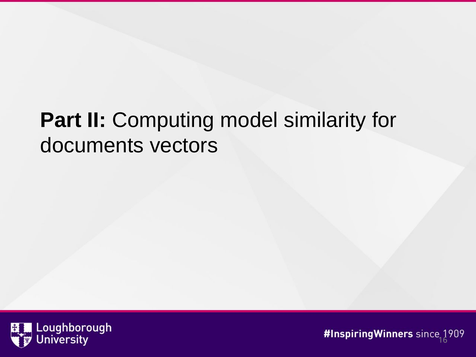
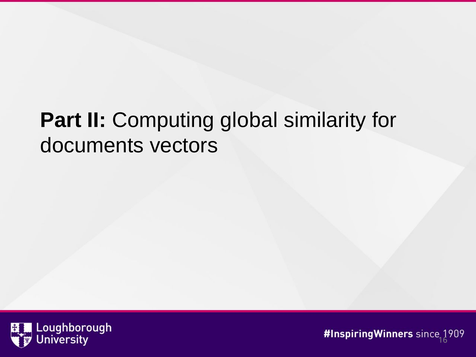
model: model -> global (249, 120)
